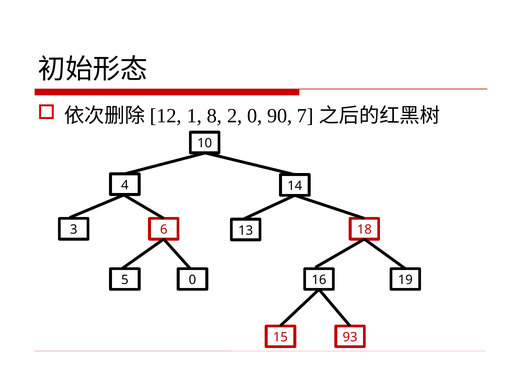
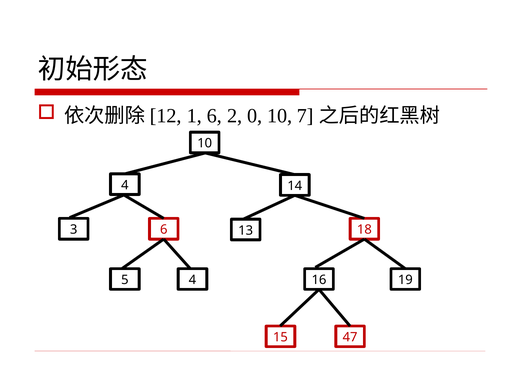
1 8: 8 -> 6 (214, 116)
0 90: 90 -> 10 (280, 116)
5 0: 0 -> 4 (192, 280)
93: 93 -> 47 (350, 337)
